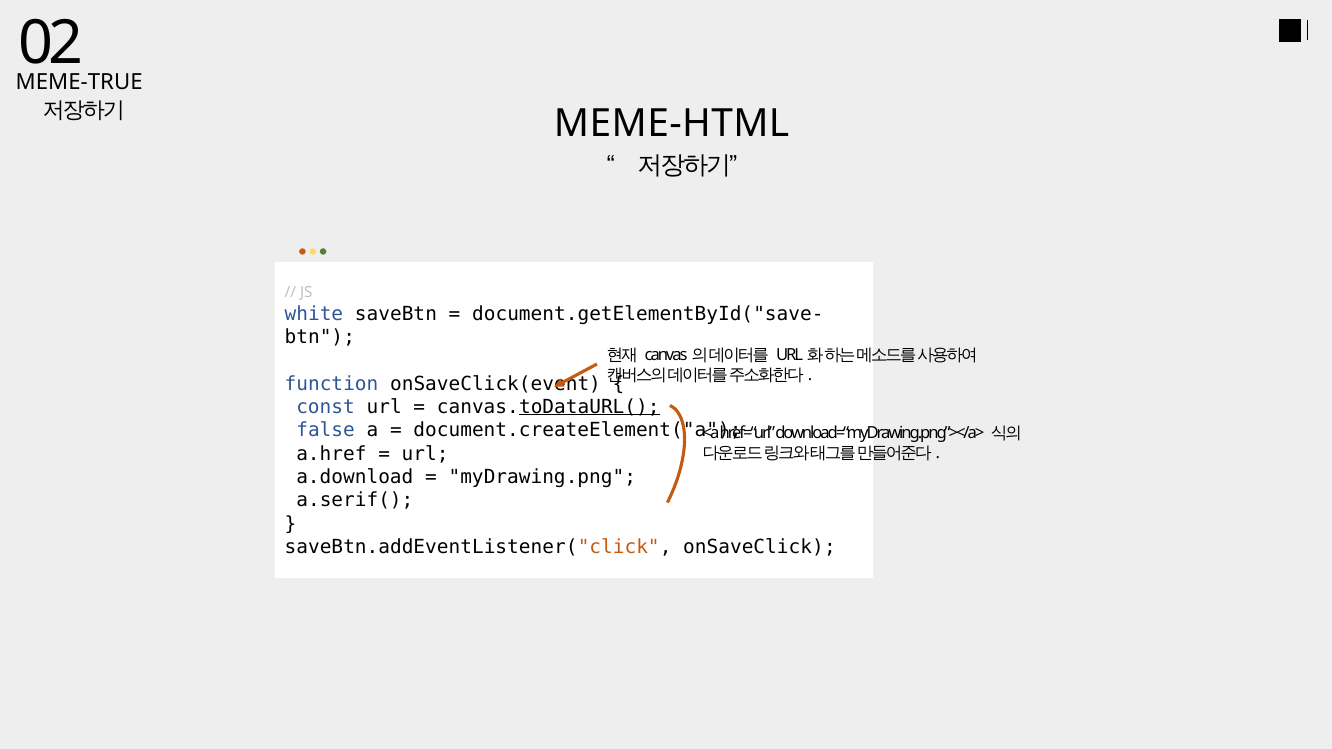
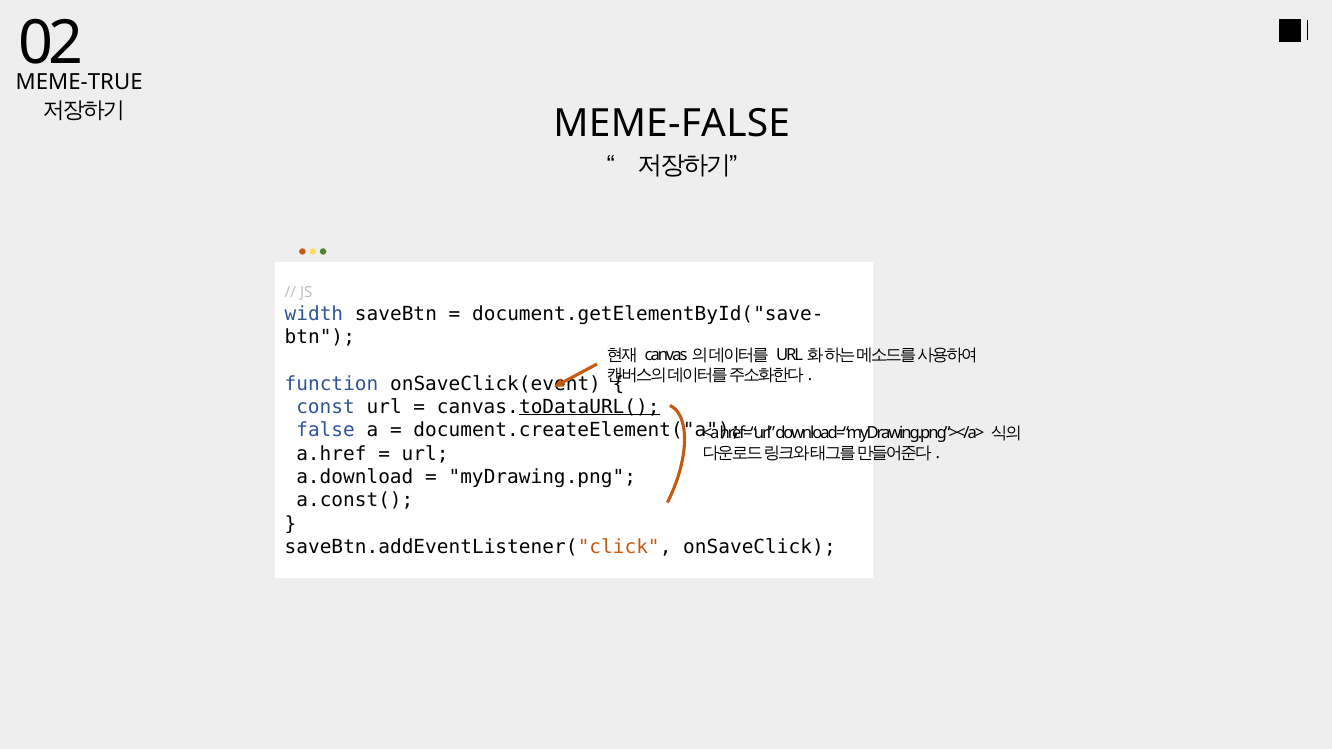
MEME-HTML: MEME-HTML -> MEME-FALSE (672, 124)
white: white -> width (314, 314)
a.serif(: a.serif( -> a.const( (355, 501)
